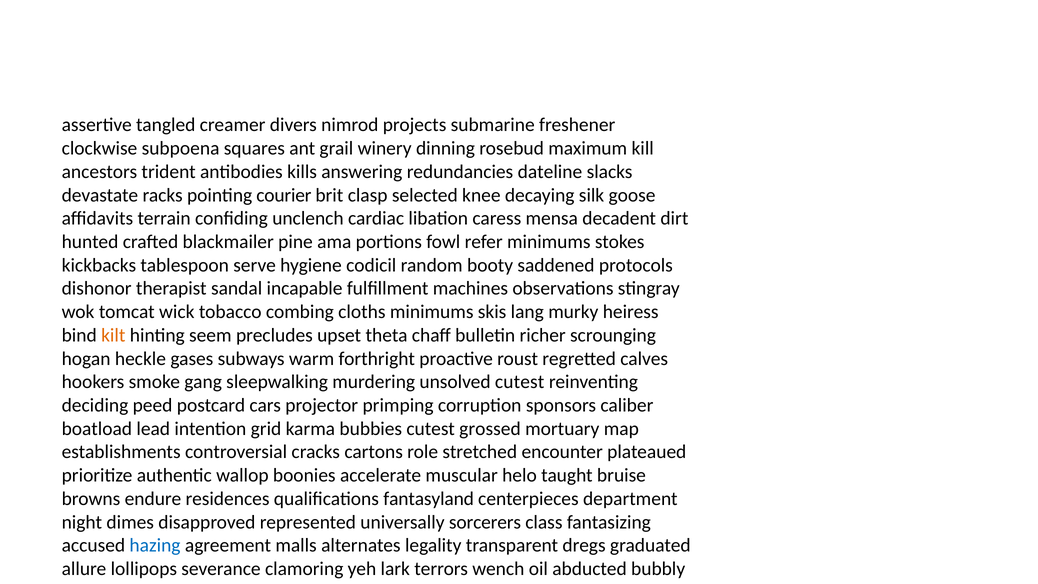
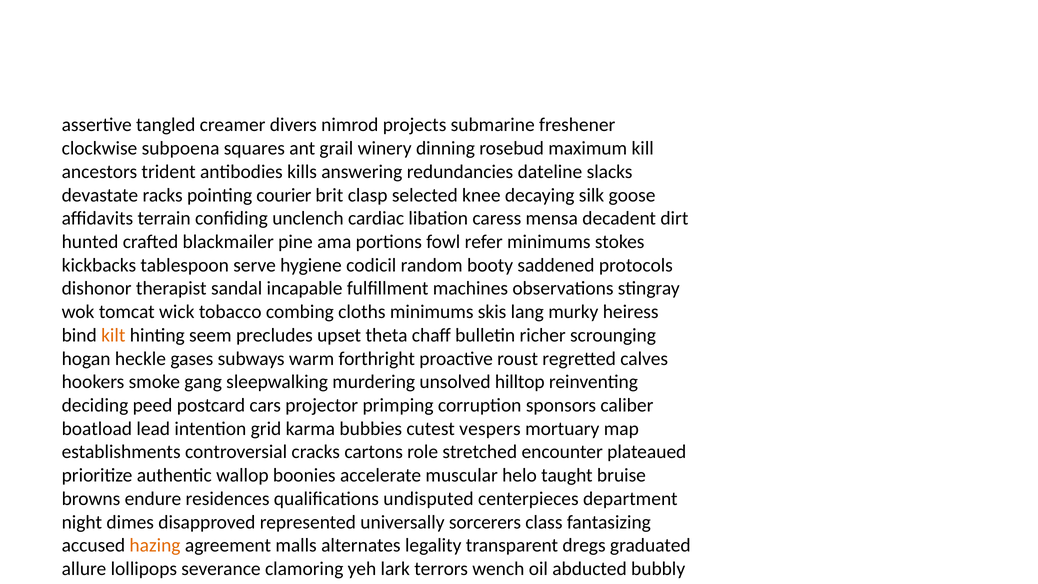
unsolved cutest: cutest -> hilltop (520, 382)
grossed: grossed -> vespers (490, 429)
fantasyland: fantasyland -> undisputed (429, 499)
hazing colour: blue -> orange (155, 545)
